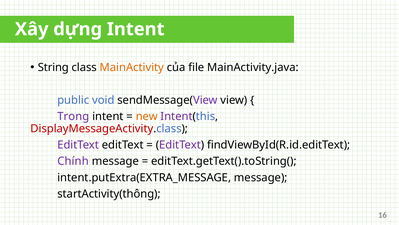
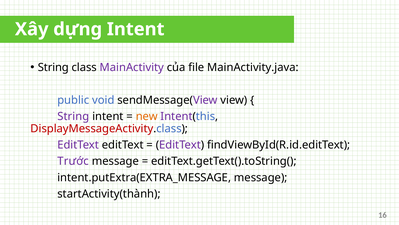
MainActivity colour: orange -> purple (132, 67)
Trong: Trong -> String (73, 116)
Chính: Chính -> Trước (73, 161)
startActivity(thông: startActivity(thông -> startActivity(thành (109, 193)
